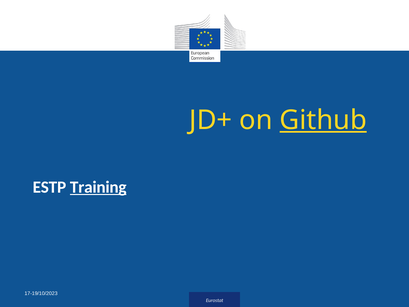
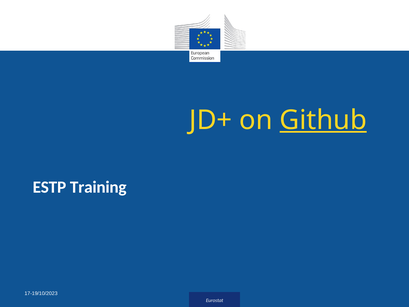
Training underline: present -> none (98, 187)
